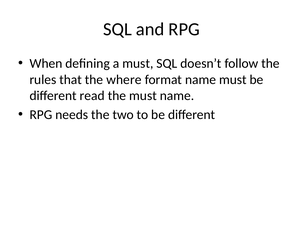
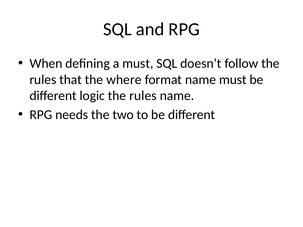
read: read -> logic (92, 96)
must: must -> rules (143, 96)
